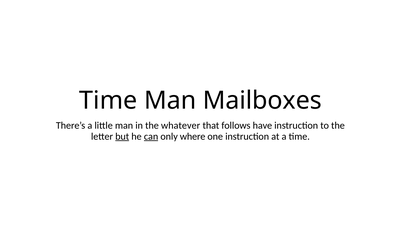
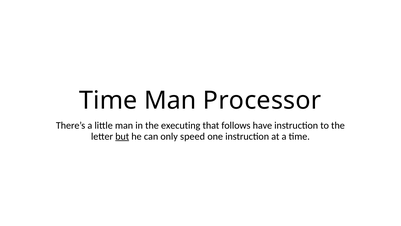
Mailboxes: Mailboxes -> Processor (262, 100)
whatever: whatever -> executing (181, 125)
can underline: present -> none (151, 136)
where: where -> speed (193, 136)
